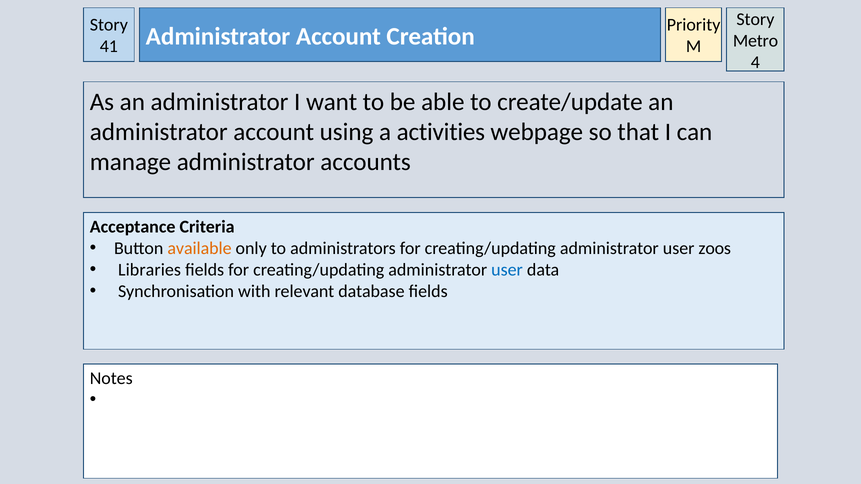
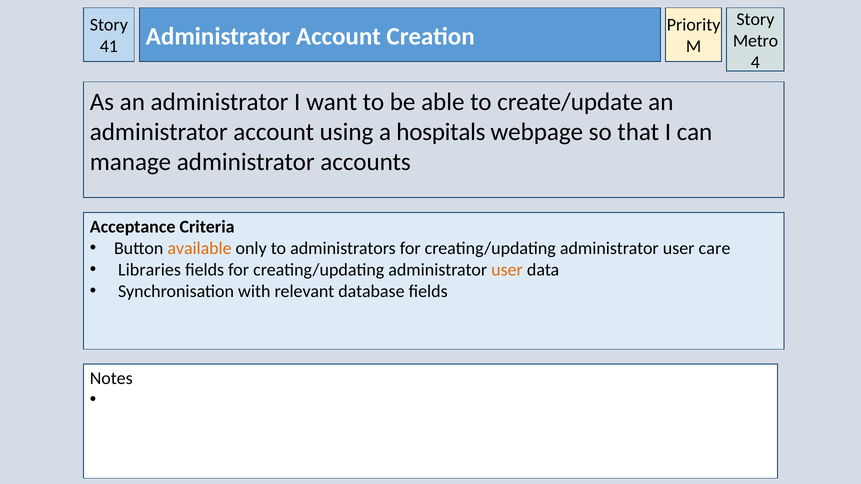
activities: activities -> hospitals (441, 132)
zoos: zoos -> care (715, 249)
user colour: blue -> orange (507, 270)
